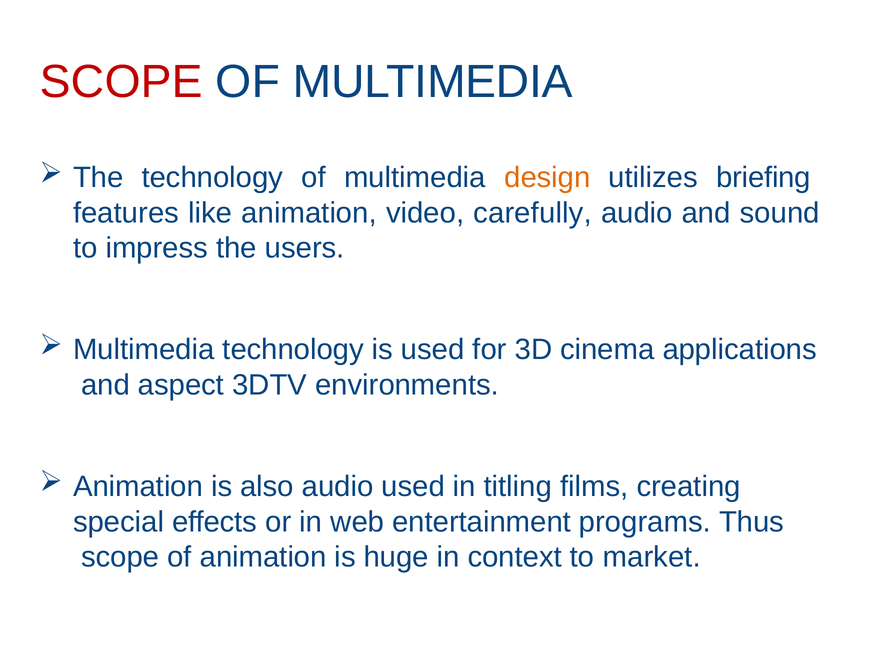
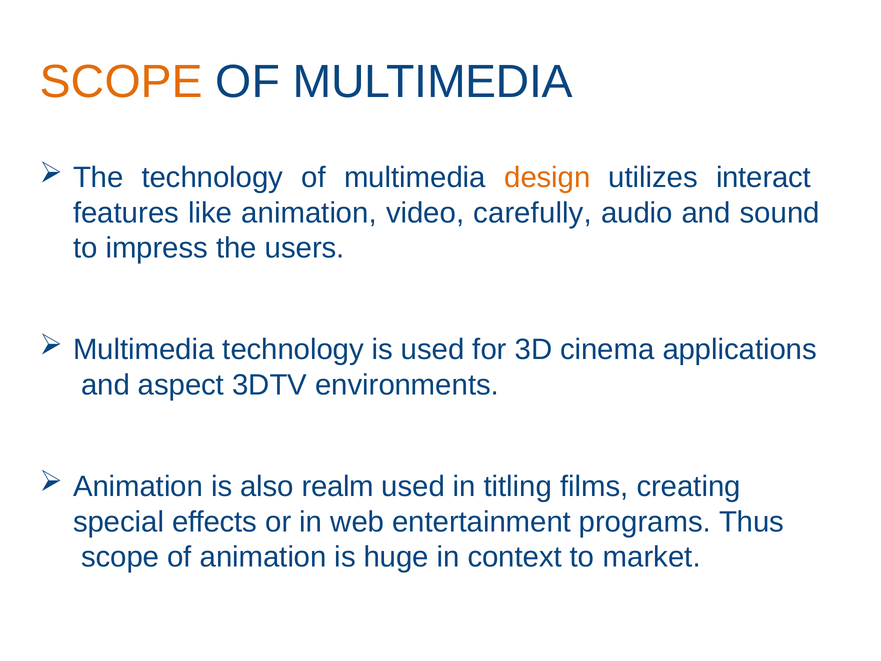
SCOPE colour: red -> orange (121, 82)
briefing: briefing -> interact (763, 178)
also audio: audio -> realm (338, 486)
